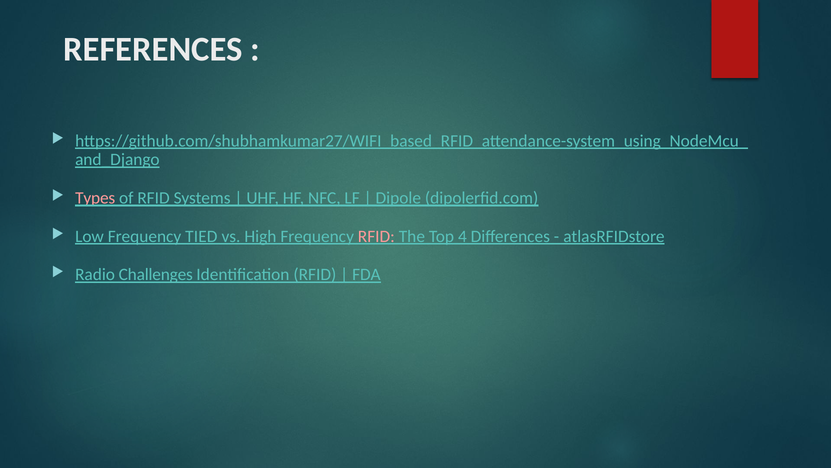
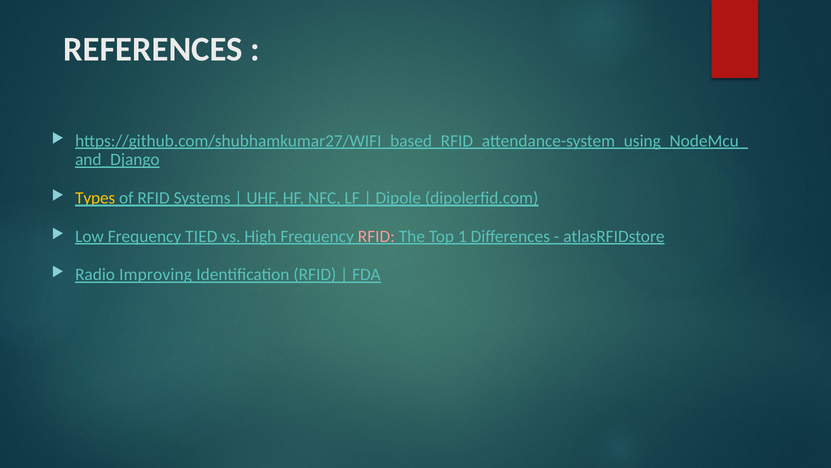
Types colour: pink -> yellow (95, 198)
4: 4 -> 1 (462, 236)
Challenges: Challenges -> Improving (156, 274)
